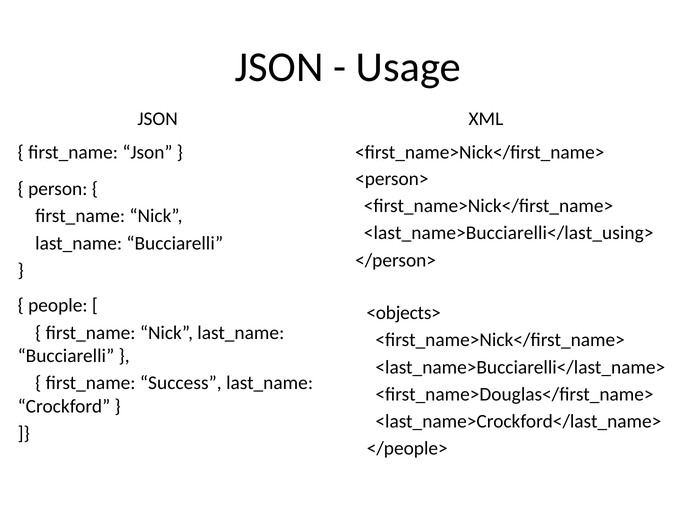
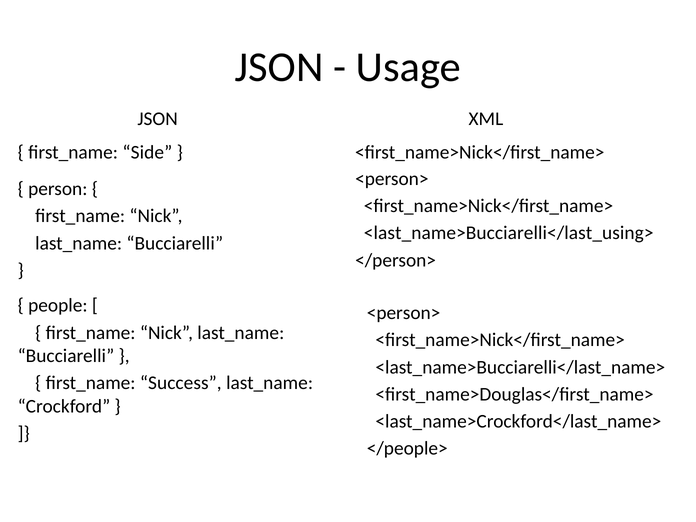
first_name Json: Json -> Side (147, 153)
<objects>: <objects> -> <person> (404, 313)
